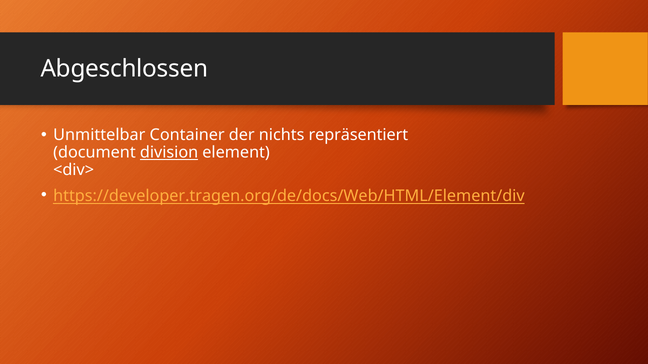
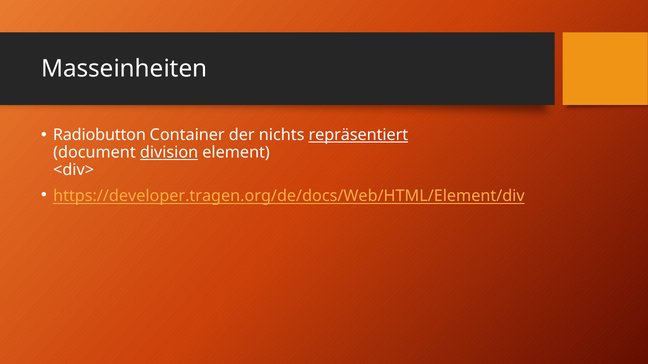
Abgeschlossen: Abgeschlossen -> Masseinheiten (124, 69)
Unmittelbar: Unmittelbar -> Radiobutton (99, 135)
repräsentiert underline: none -> present (358, 135)
